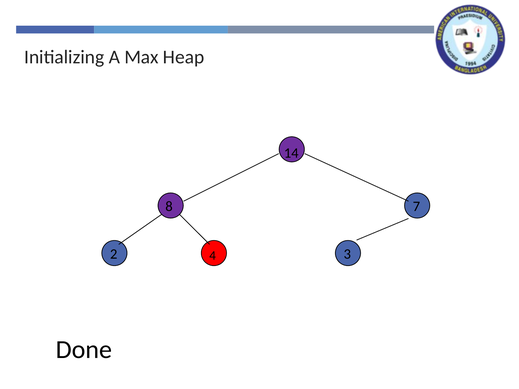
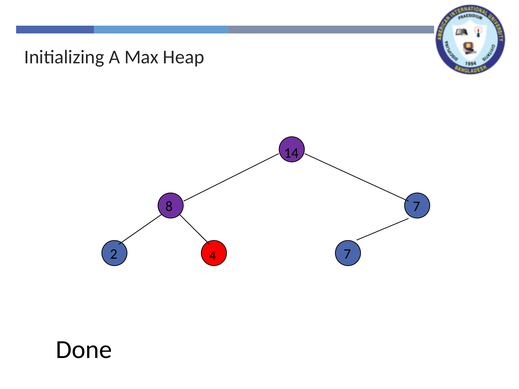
2 3: 3 -> 7 (347, 254)
